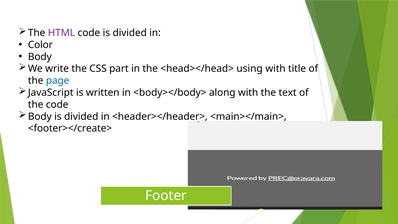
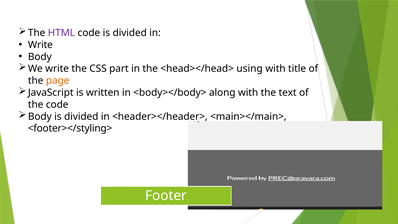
Color: Color -> Write (40, 45)
page colour: blue -> orange (58, 81)
<footer></create>: <footer></create> -> <footer></styling> (70, 128)
